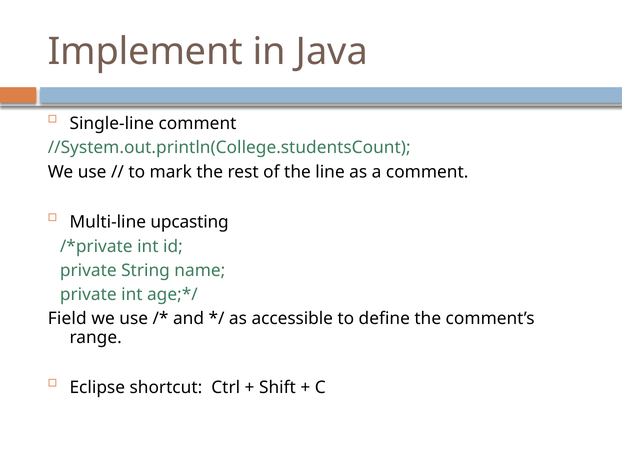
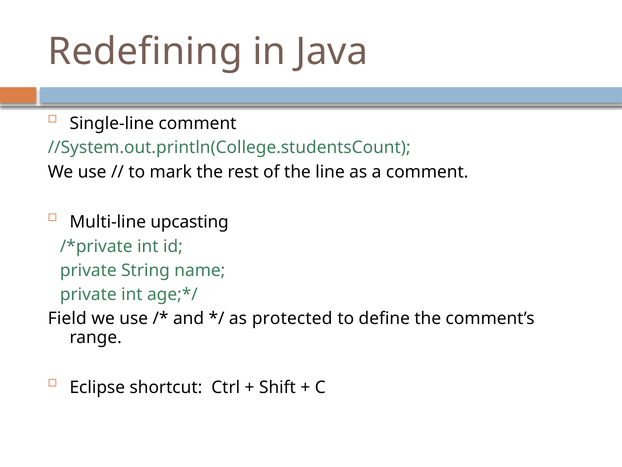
Implement: Implement -> Redefining (145, 52)
accessible: accessible -> protected (292, 318)
